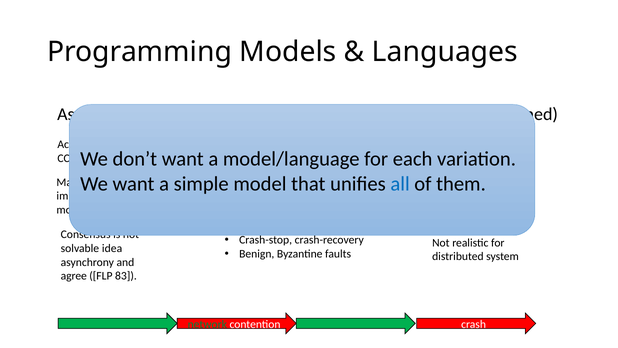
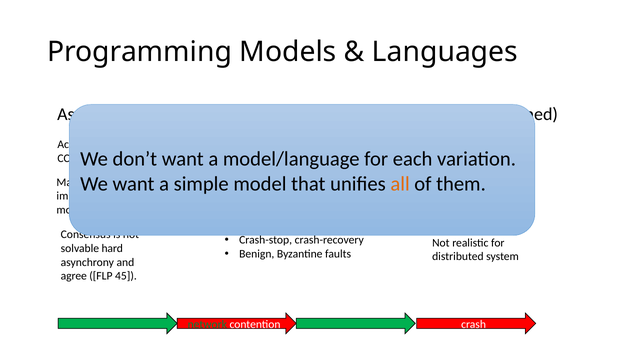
all colour: blue -> orange (400, 184)
idea: idea -> hard (112, 248)
83: 83 -> 45 (126, 276)
